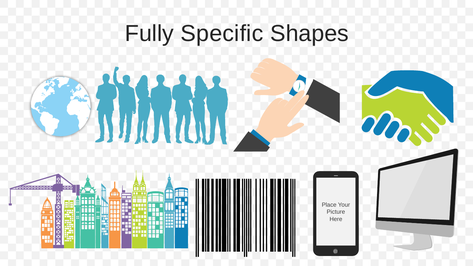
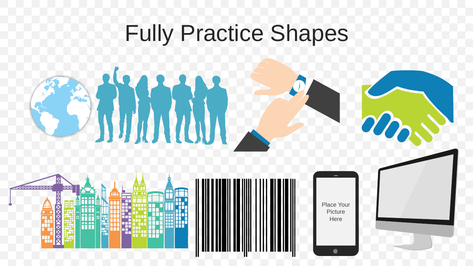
Specific: Specific -> Practice (222, 34)
